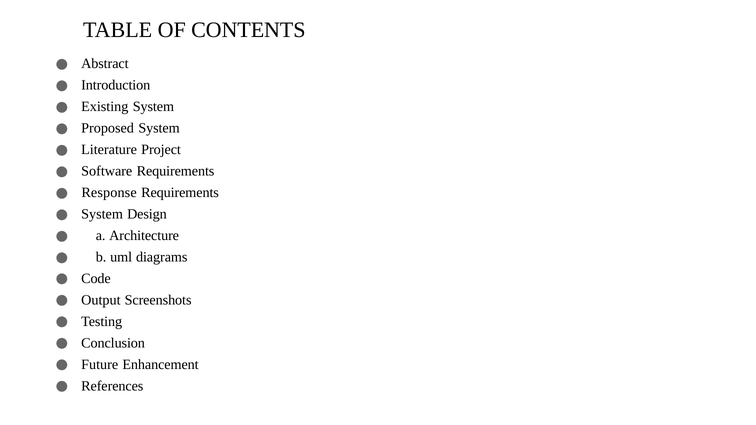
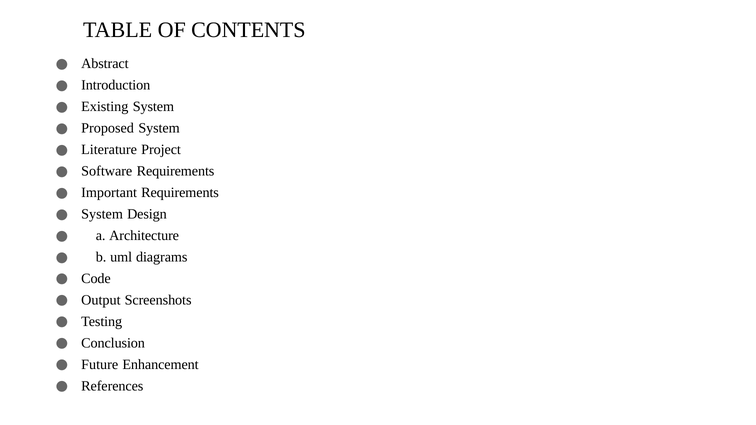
Response: Response -> Important (109, 193)
